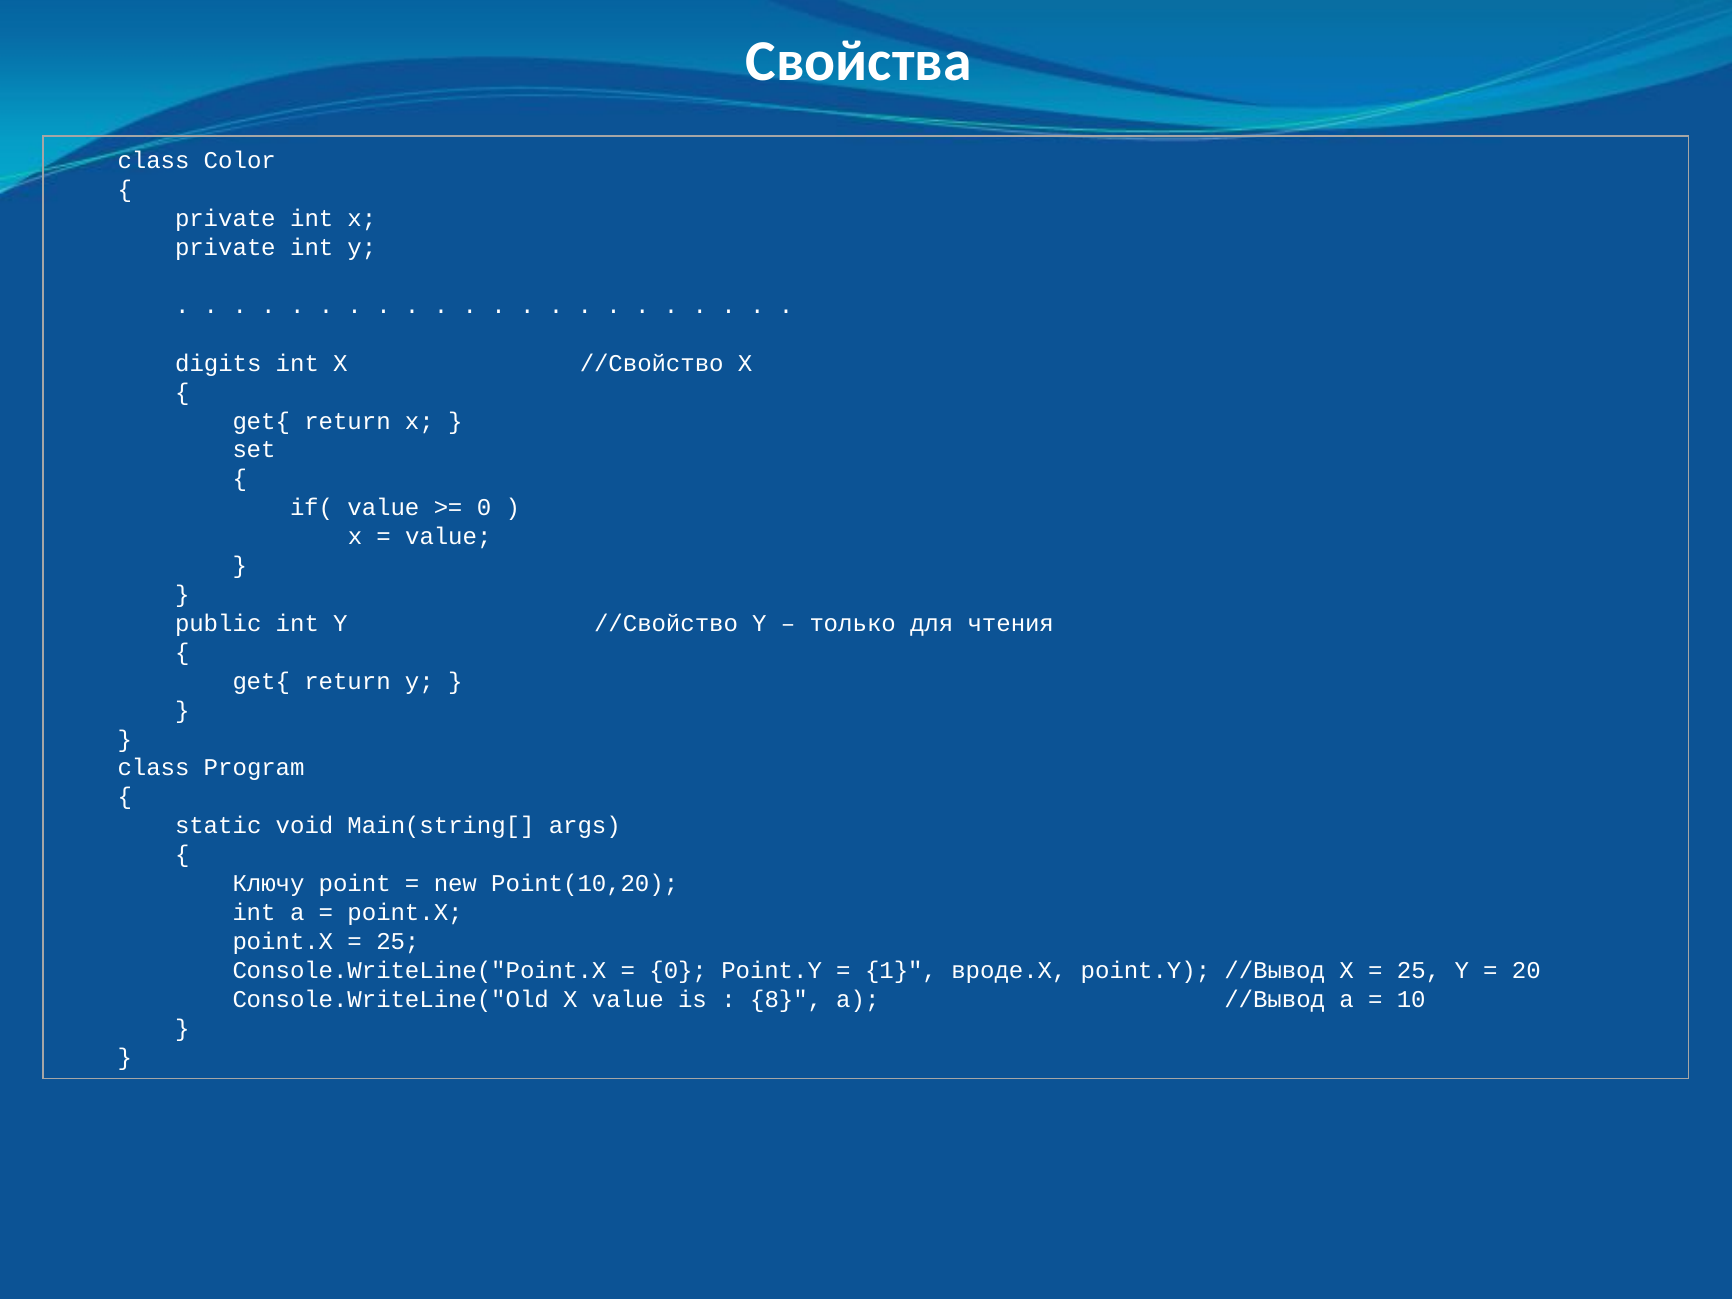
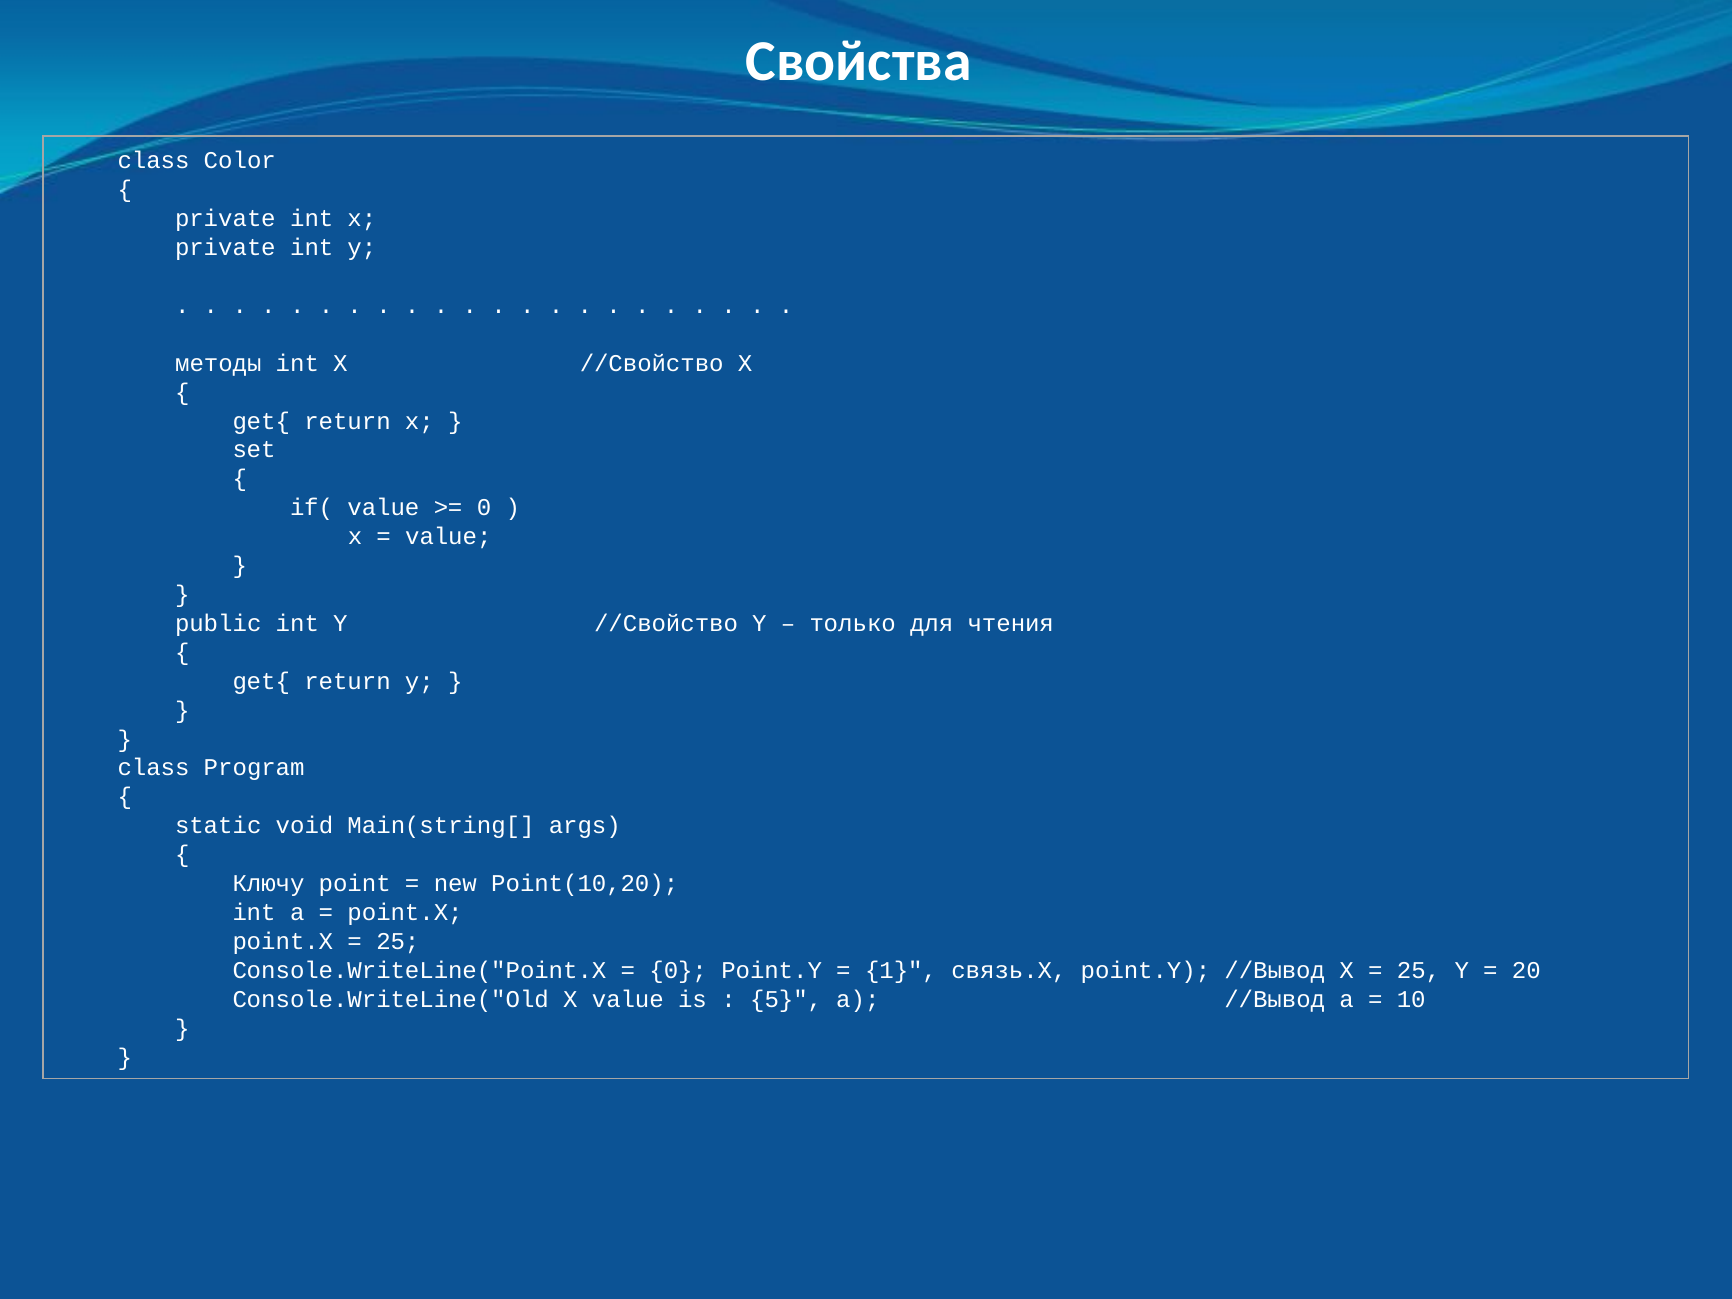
digits: digits -> методы (218, 363)
вроде.X: вроде.X -> связь.X (1009, 970)
8: 8 -> 5 (786, 999)
